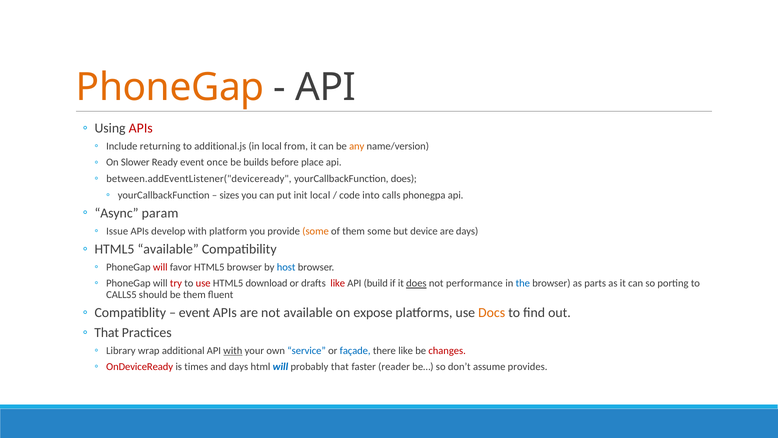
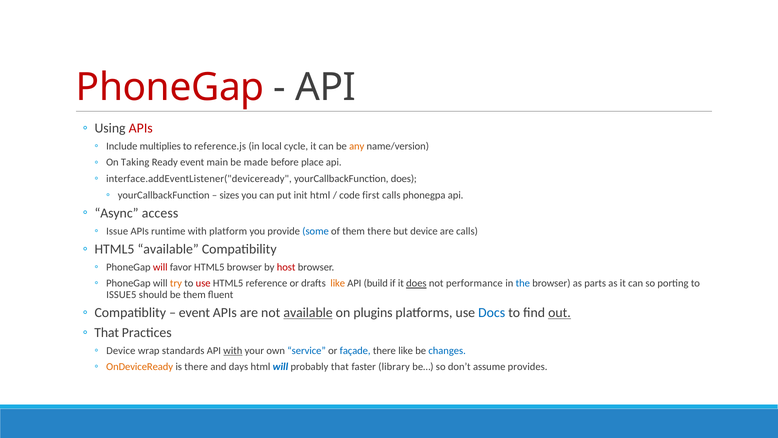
PhoneGap colour: orange -> red (170, 87)
returning: returning -> multiplies (160, 146)
additional.js: additional.js -> reference.js (220, 146)
from: from -> cycle (296, 146)
Slower: Slower -> Taking (135, 162)
once: once -> main (217, 162)
builds: builds -> made (256, 162)
between.addEventListener("deviceready: between.addEventListener("deviceready -> interface.addEventListener("deviceready (199, 179)
init local: local -> html (320, 195)
into: into -> first (371, 195)
param: param -> access (160, 213)
develop: develop -> runtime (168, 231)
some colour: orange -> blue (316, 231)
them some: some -> there (379, 231)
are days: days -> calls (467, 231)
host colour: blue -> red (286, 267)
try colour: red -> orange (176, 283)
download: download -> reference (266, 283)
like colour: red -> orange (338, 283)
CALLS5: CALLS5 -> ISSUE5 (121, 295)
available underline: none -> present (308, 313)
expose: expose -> plugins (373, 313)
Docs colour: orange -> blue (492, 313)
out underline: none -> present (559, 313)
Library: Library -> Device (121, 350)
additional: additional -> standards (183, 350)
changes colour: red -> blue (447, 350)
OnDeviceReady colour: red -> orange (140, 367)
is times: times -> there (196, 367)
reader: reader -> library (394, 367)
